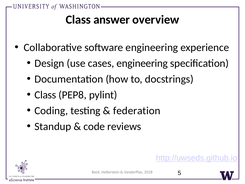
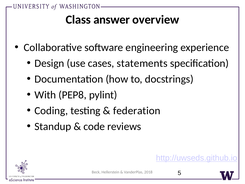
cases engineering: engineering -> statements (142, 63)
Class: Class -> With (45, 95)
